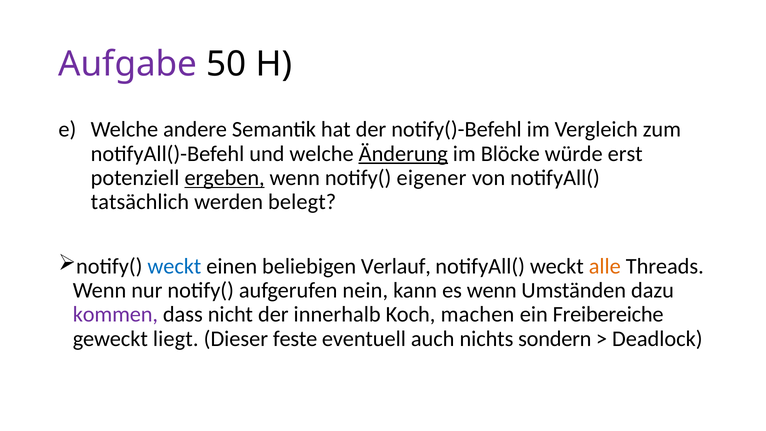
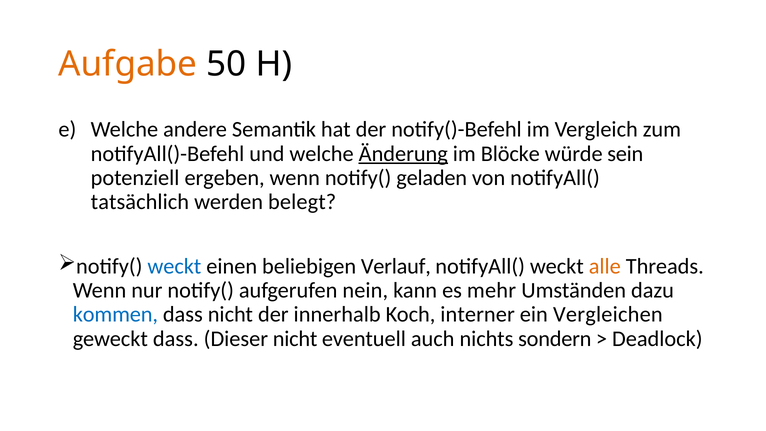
Aufgabe colour: purple -> orange (128, 64)
erst: erst -> sein (625, 154)
ergeben underline: present -> none (225, 178)
eigener: eigener -> geladen (432, 178)
es wenn: wenn -> mehr (492, 290)
kommen colour: purple -> blue (115, 314)
machen: machen -> interner (478, 314)
Freibereiche: Freibereiche -> Vergleichen (608, 314)
geweckt liegt: liegt -> dass (176, 339)
Dieser feste: feste -> nicht (295, 339)
